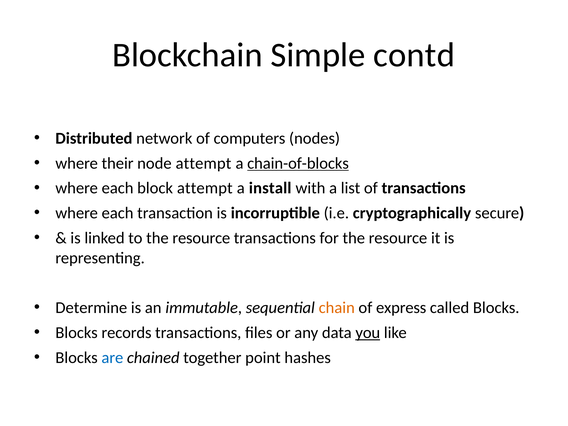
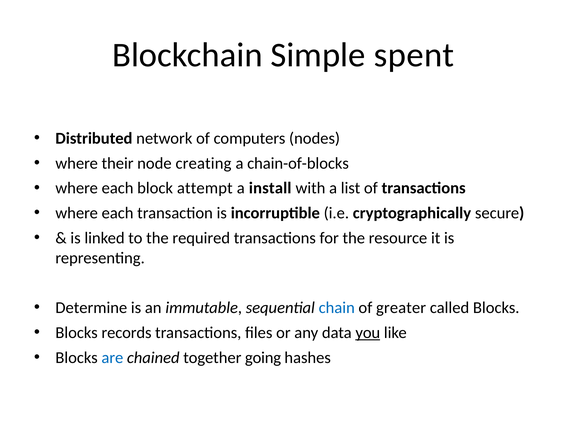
contd: contd -> spent (414, 55)
node attempt: attempt -> creating (203, 163)
chain-of-blocks underline: present -> none (298, 163)
to the resource: resource -> required (201, 238)
chain colour: orange -> blue (337, 308)
express: express -> greater (401, 308)
point: point -> going (263, 358)
